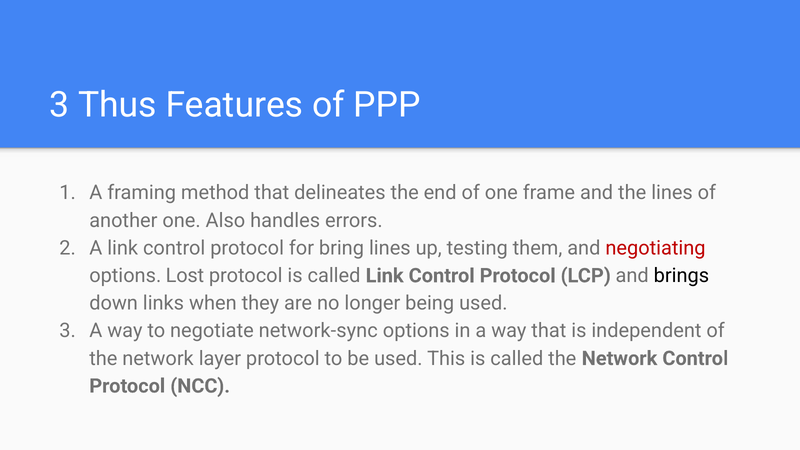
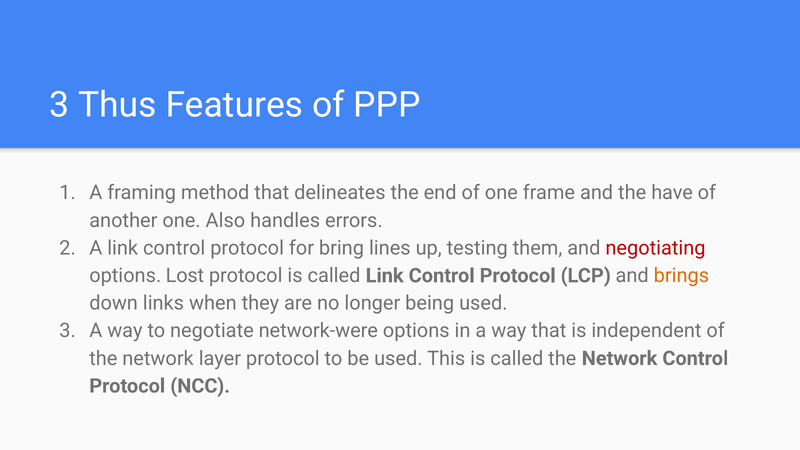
the lines: lines -> have (672, 193)
brings colour: black -> orange (681, 276)
network-sync: network-sync -> network-were (318, 331)
